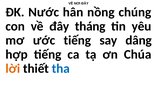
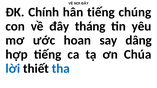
Nước: Nước -> Chính (44, 12)
hân nồng: nồng -> tiếng (101, 12)
ước tiếng: tiếng -> hoan (77, 40)
lời colour: orange -> blue (13, 69)
